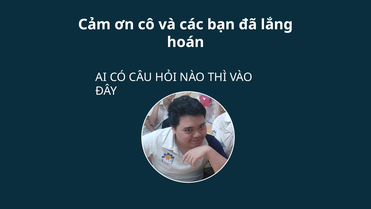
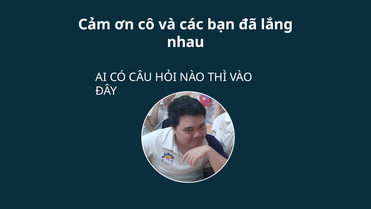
hoán: hoán -> nhau (186, 42)
